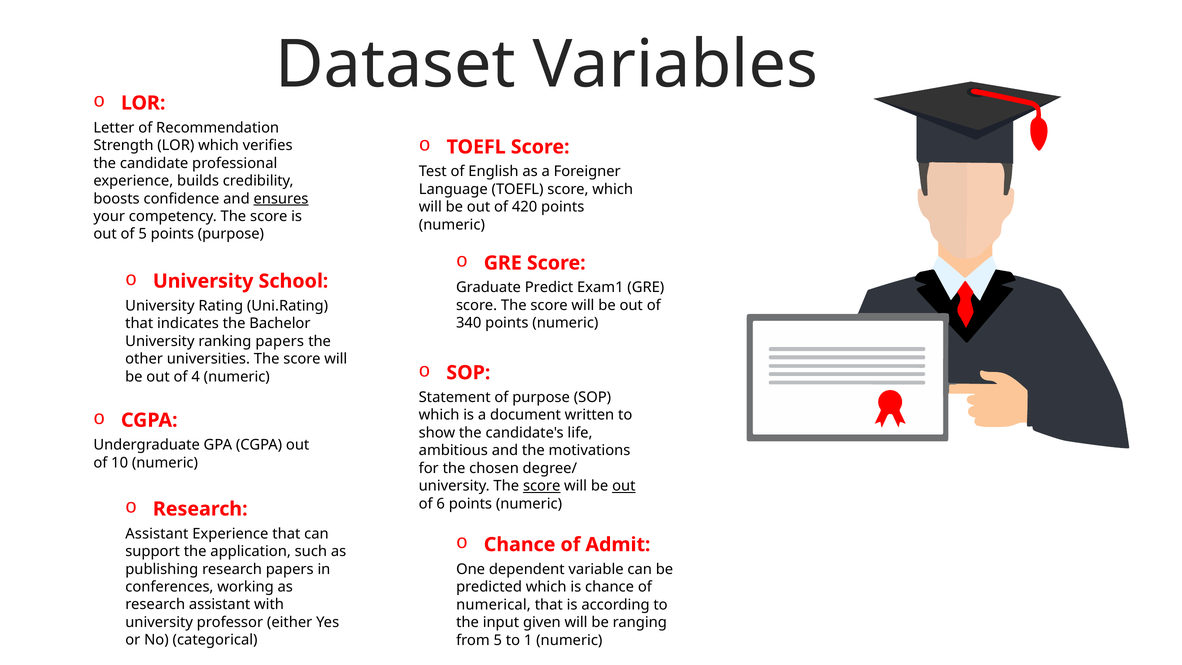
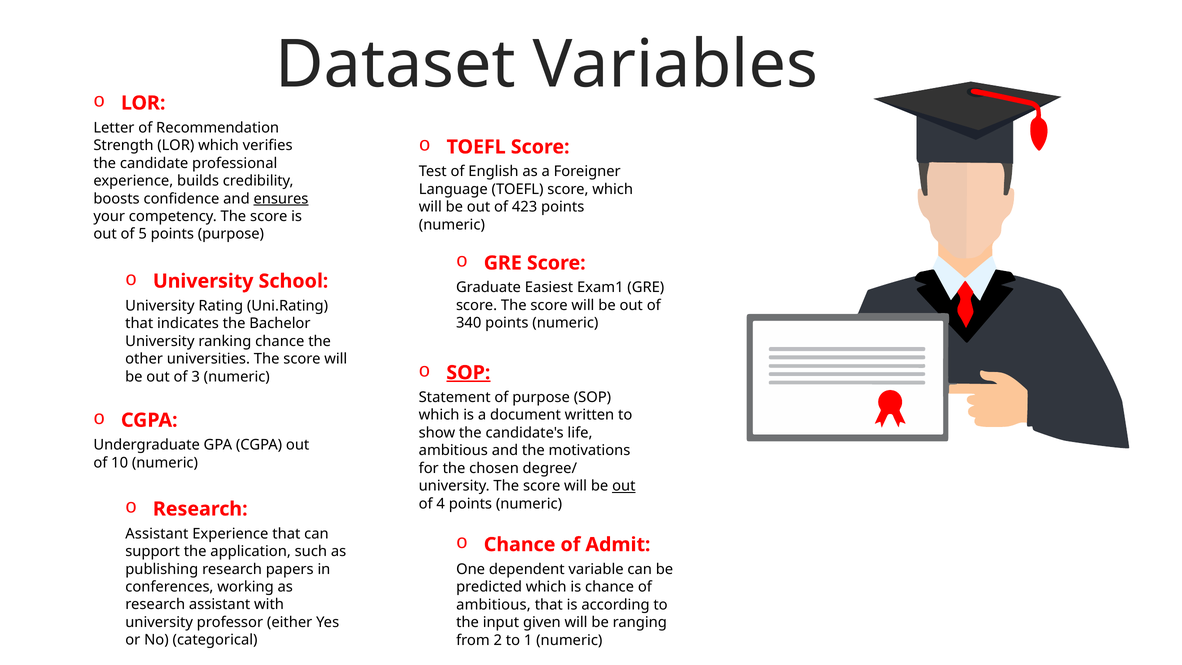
420: 420 -> 423 (525, 207)
Predict: Predict -> Easiest (549, 288)
ranking papers: papers -> chance (280, 341)
SOP underline: none -> present (468, 373)
4: 4 -> 3 (196, 377)
score underline: present -> none (542, 486)
6: 6 -> 4 (441, 504)
numerical: numerical -> ambitious (493, 605)
from 5: 5 -> 2 (498, 640)
